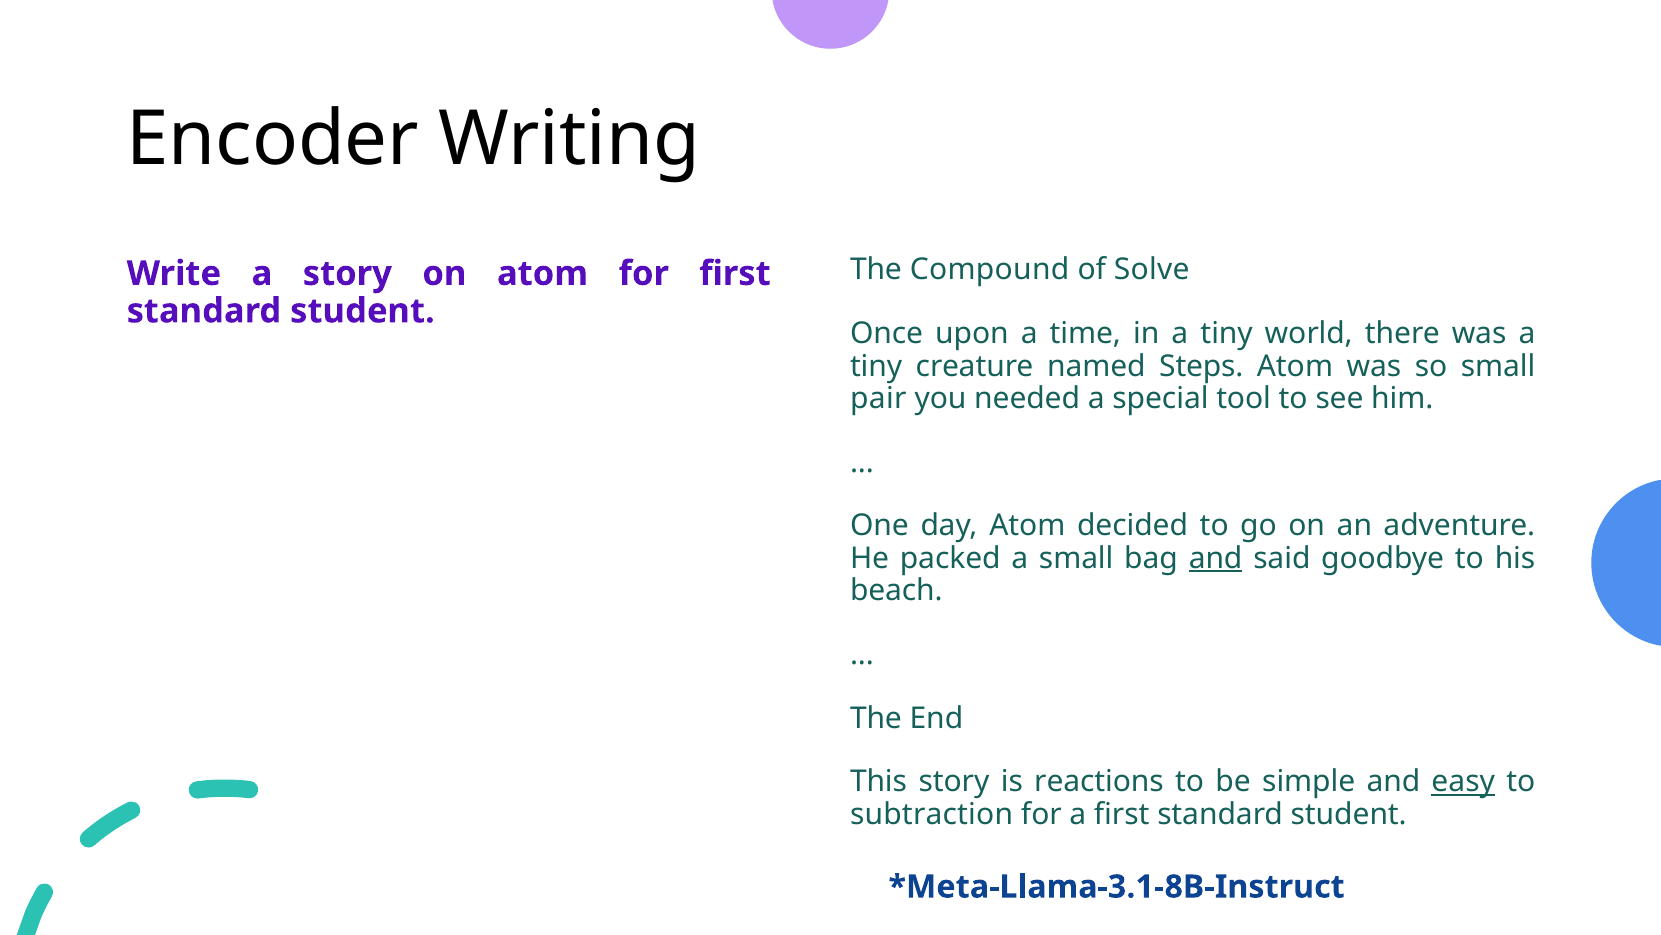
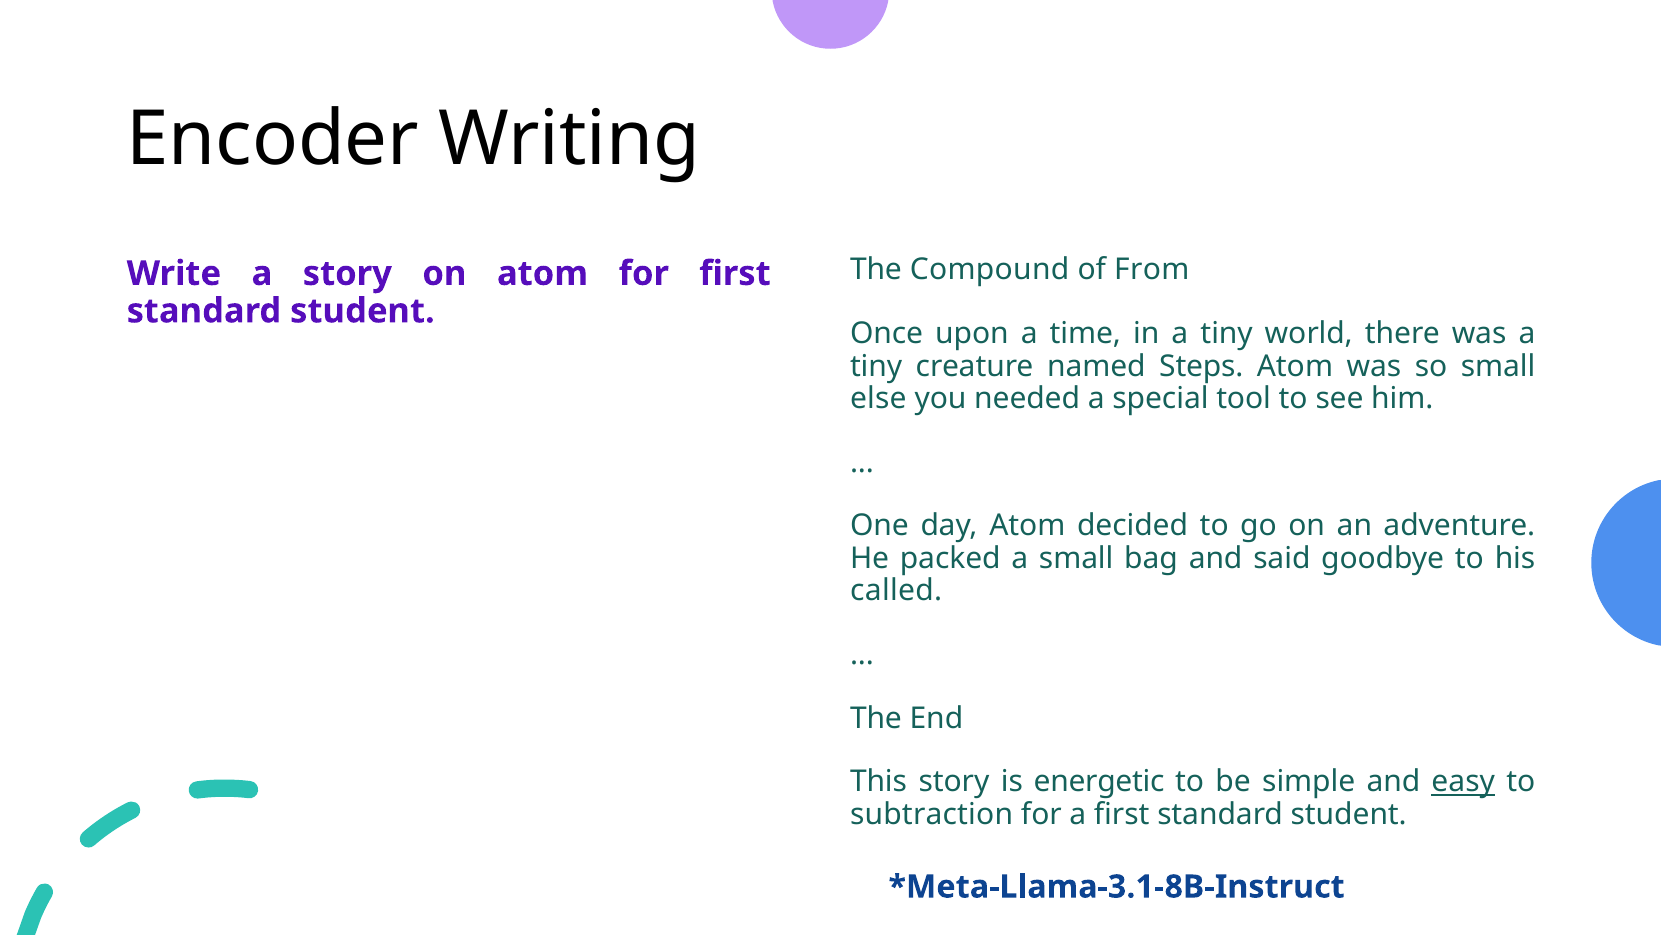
Solve: Solve -> From (1152, 270)
pair: pair -> else (878, 398)
and underline: present -> none (1216, 558)
beach: beach -> called (896, 590)
reactions: reactions -> energetic (1099, 781)
